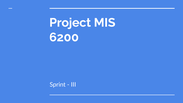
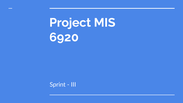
6200: 6200 -> 6920 (64, 37)
